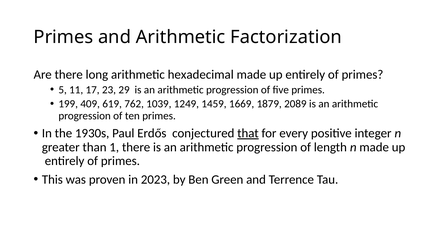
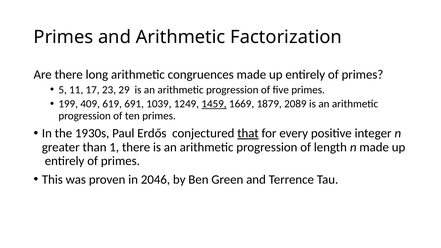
hexadecimal: hexadecimal -> congruences (201, 75)
762: 762 -> 691 (134, 104)
1459 underline: none -> present (214, 104)
2023: 2023 -> 2046 (155, 179)
